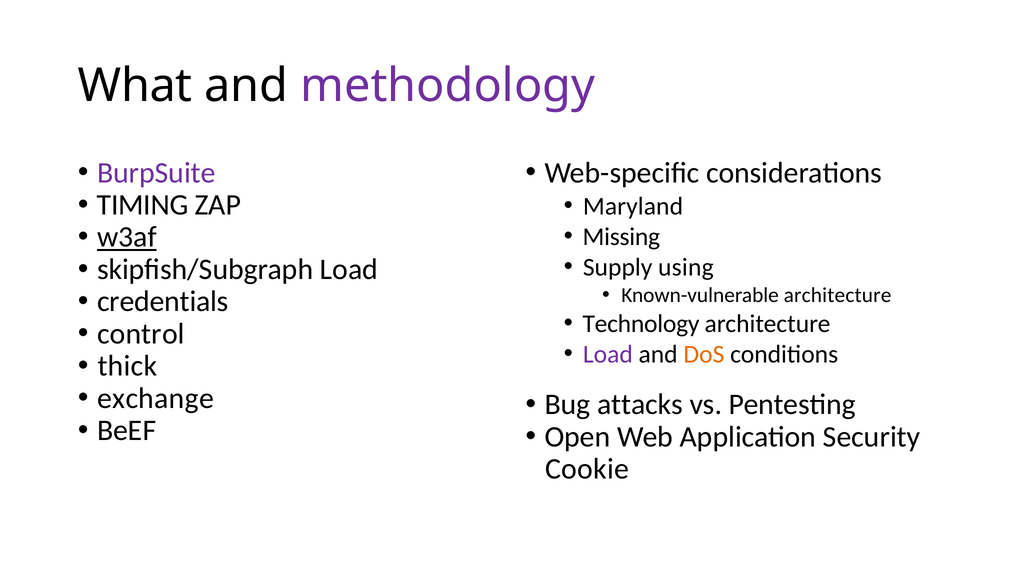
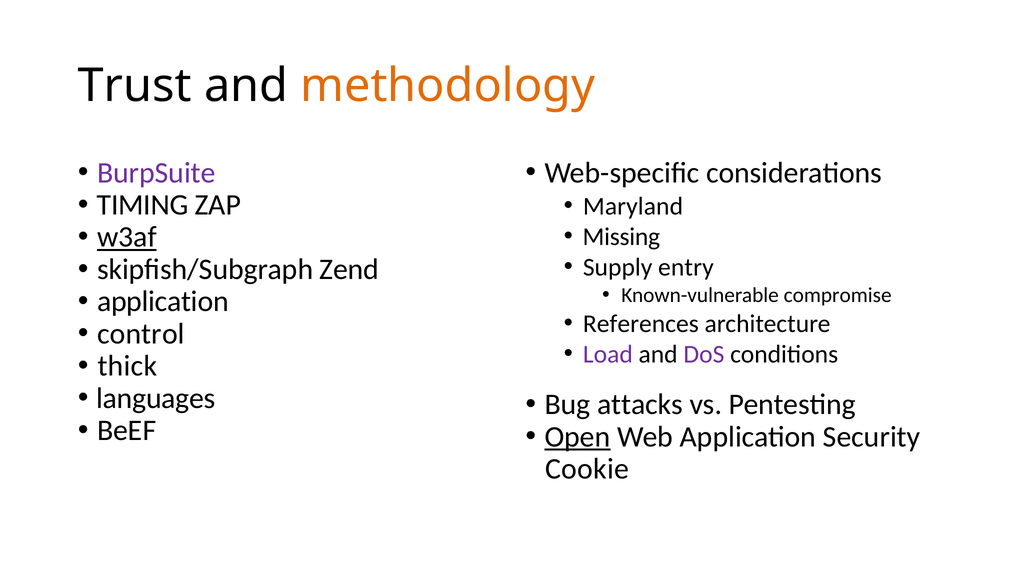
What: What -> Trust (135, 86)
methodology colour: purple -> orange (448, 86)
using: using -> entry (686, 268)
skipfish/Subgraph Load: Load -> Zend (349, 270)
Known-vulnerable architecture: architecture -> compromise (838, 296)
credentials: credentials -> application (163, 302)
Technology: Technology -> References (641, 324)
DoS colour: orange -> purple (704, 355)
exchange: exchange -> languages (156, 398)
Open underline: none -> present (577, 437)
